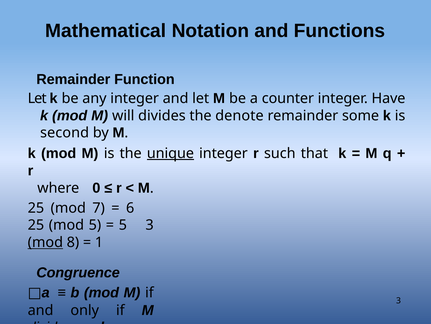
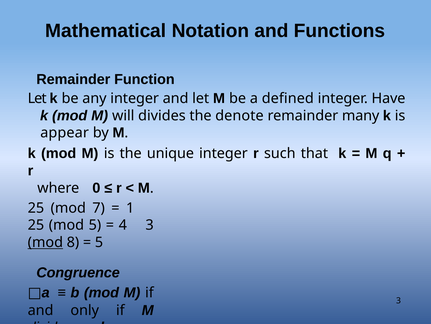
counter: counter -> defined (288, 98)
some: some -> many (361, 115)
second: second -> appear (65, 132)
unique underline: present -> none (170, 153)
6: 6 -> 1 (130, 207)
5: 5 -> 4 (123, 225)
1: 1 -> 5 (99, 242)
